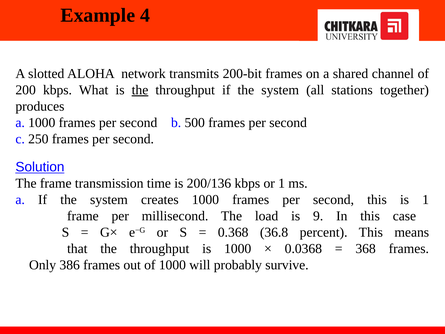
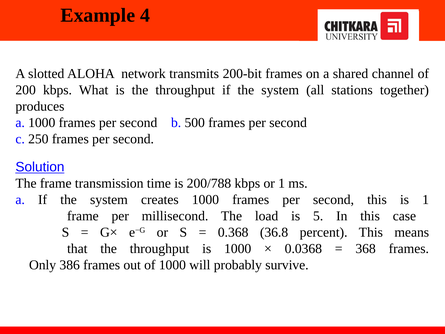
the underline: present -> none (140, 90)
200/136: 200/136 -> 200/788 (209, 183)
9: 9 -> 5 (318, 216)
